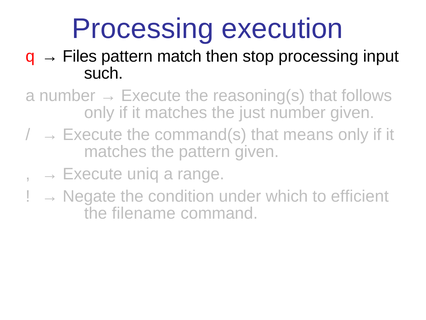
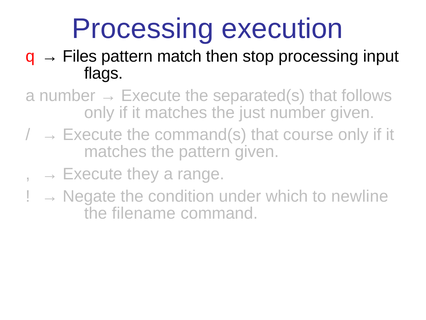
such: such -> flags (104, 73)
reasoning(s: reasoning(s -> separated(s (259, 95)
means: means -> course (308, 135)
uniq: uniq -> they (143, 174)
efficient: efficient -> newline (360, 196)
